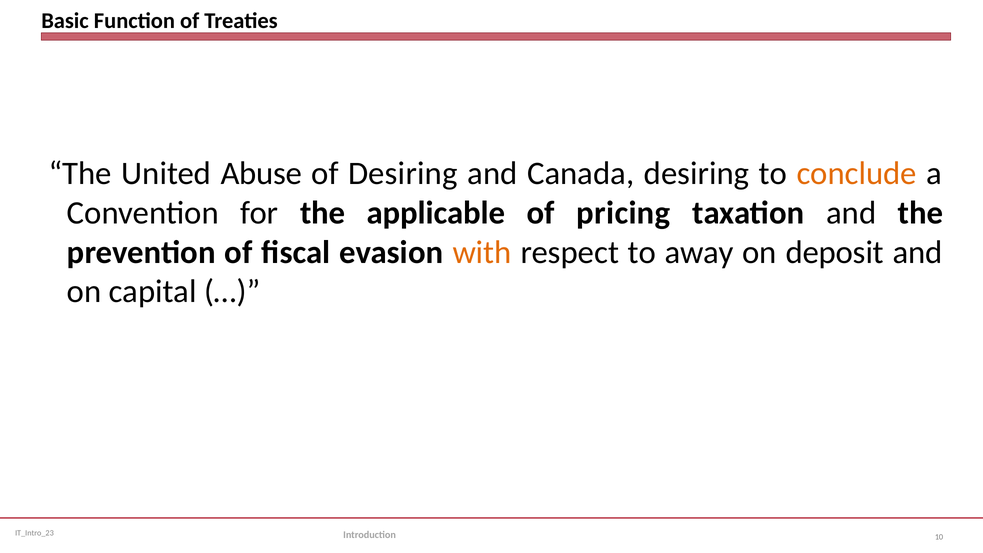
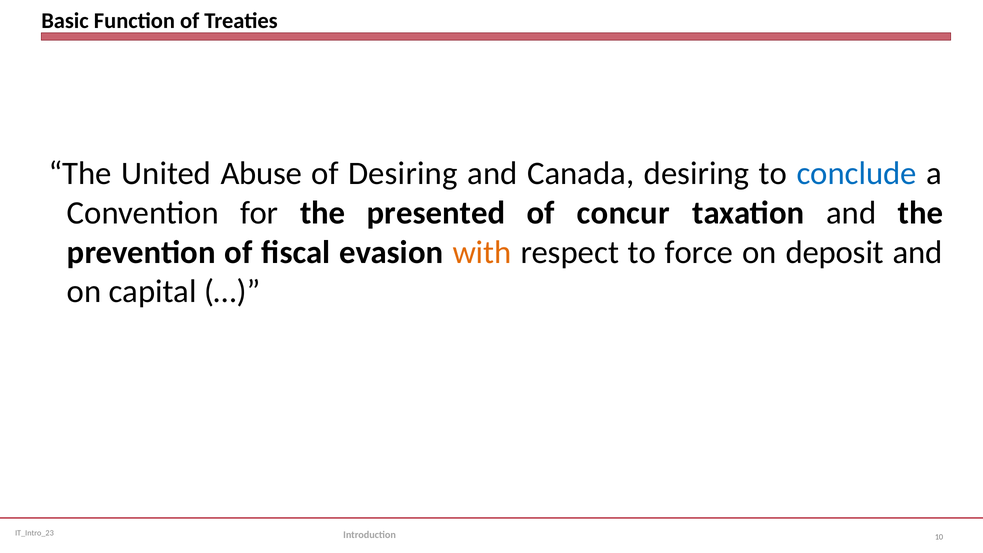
conclude colour: orange -> blue (857, 173)
applicable: applicable -> presented (436, 213)
pricing: pricing -> concur (623, 213)
away: away -> force (699, 252)
